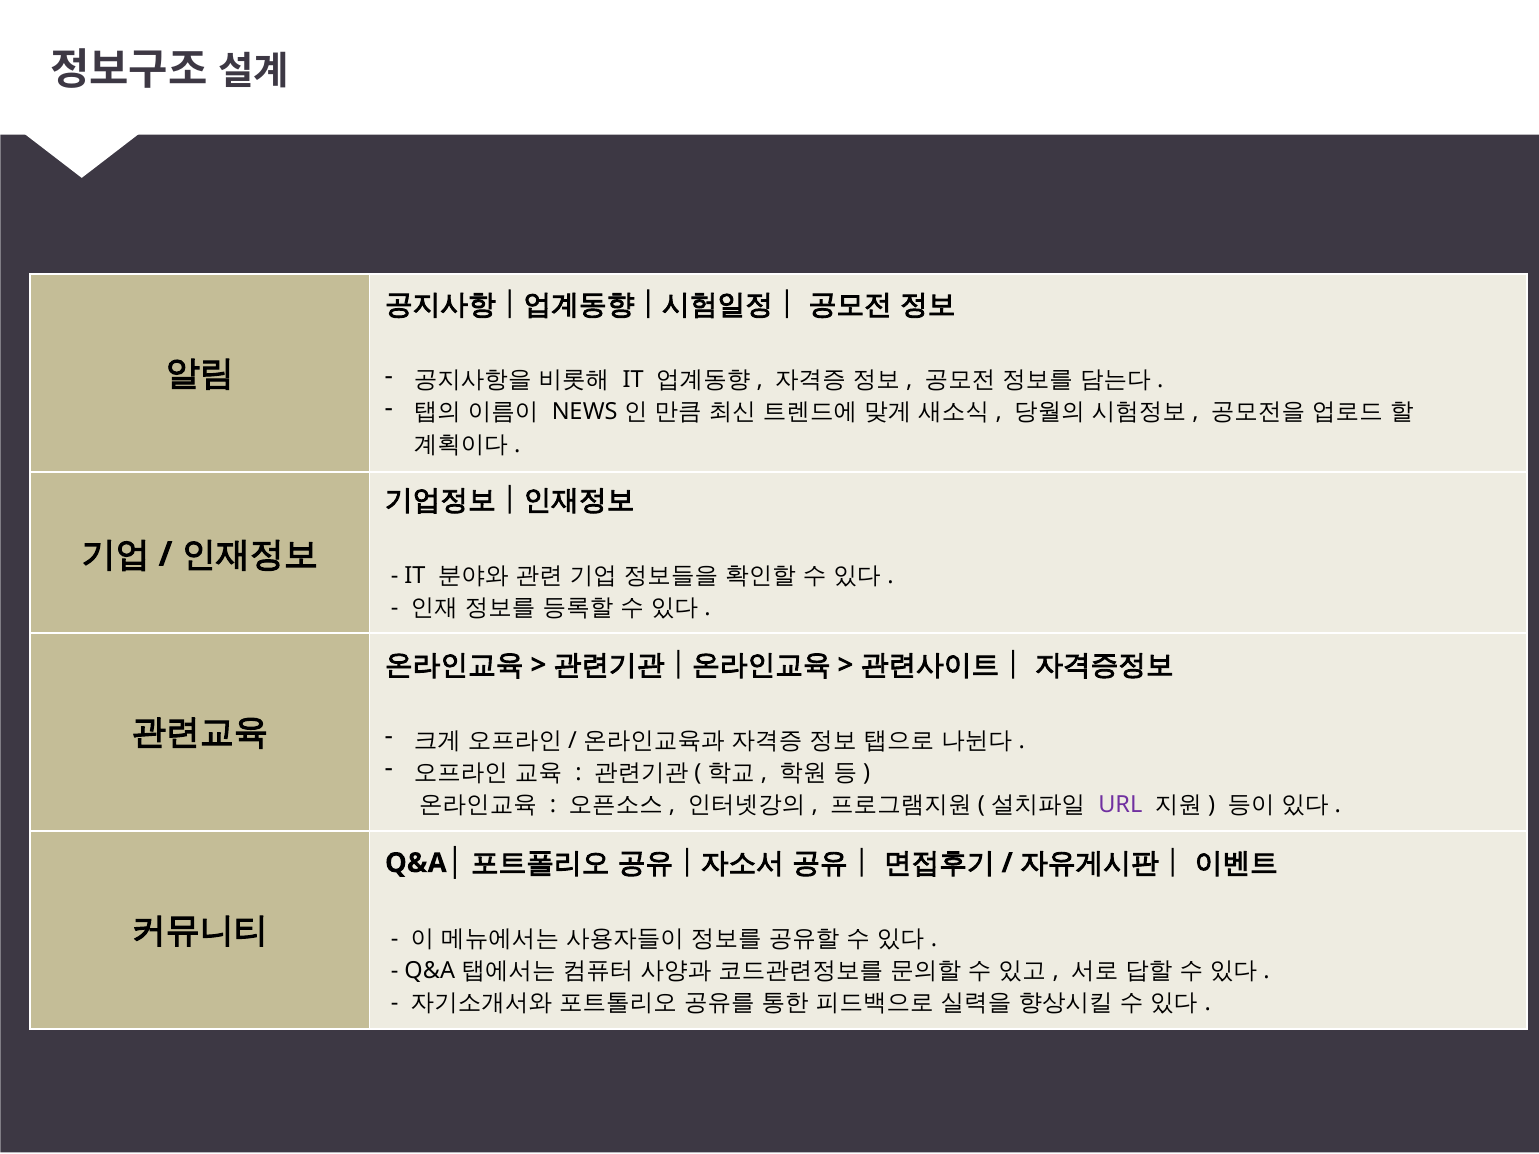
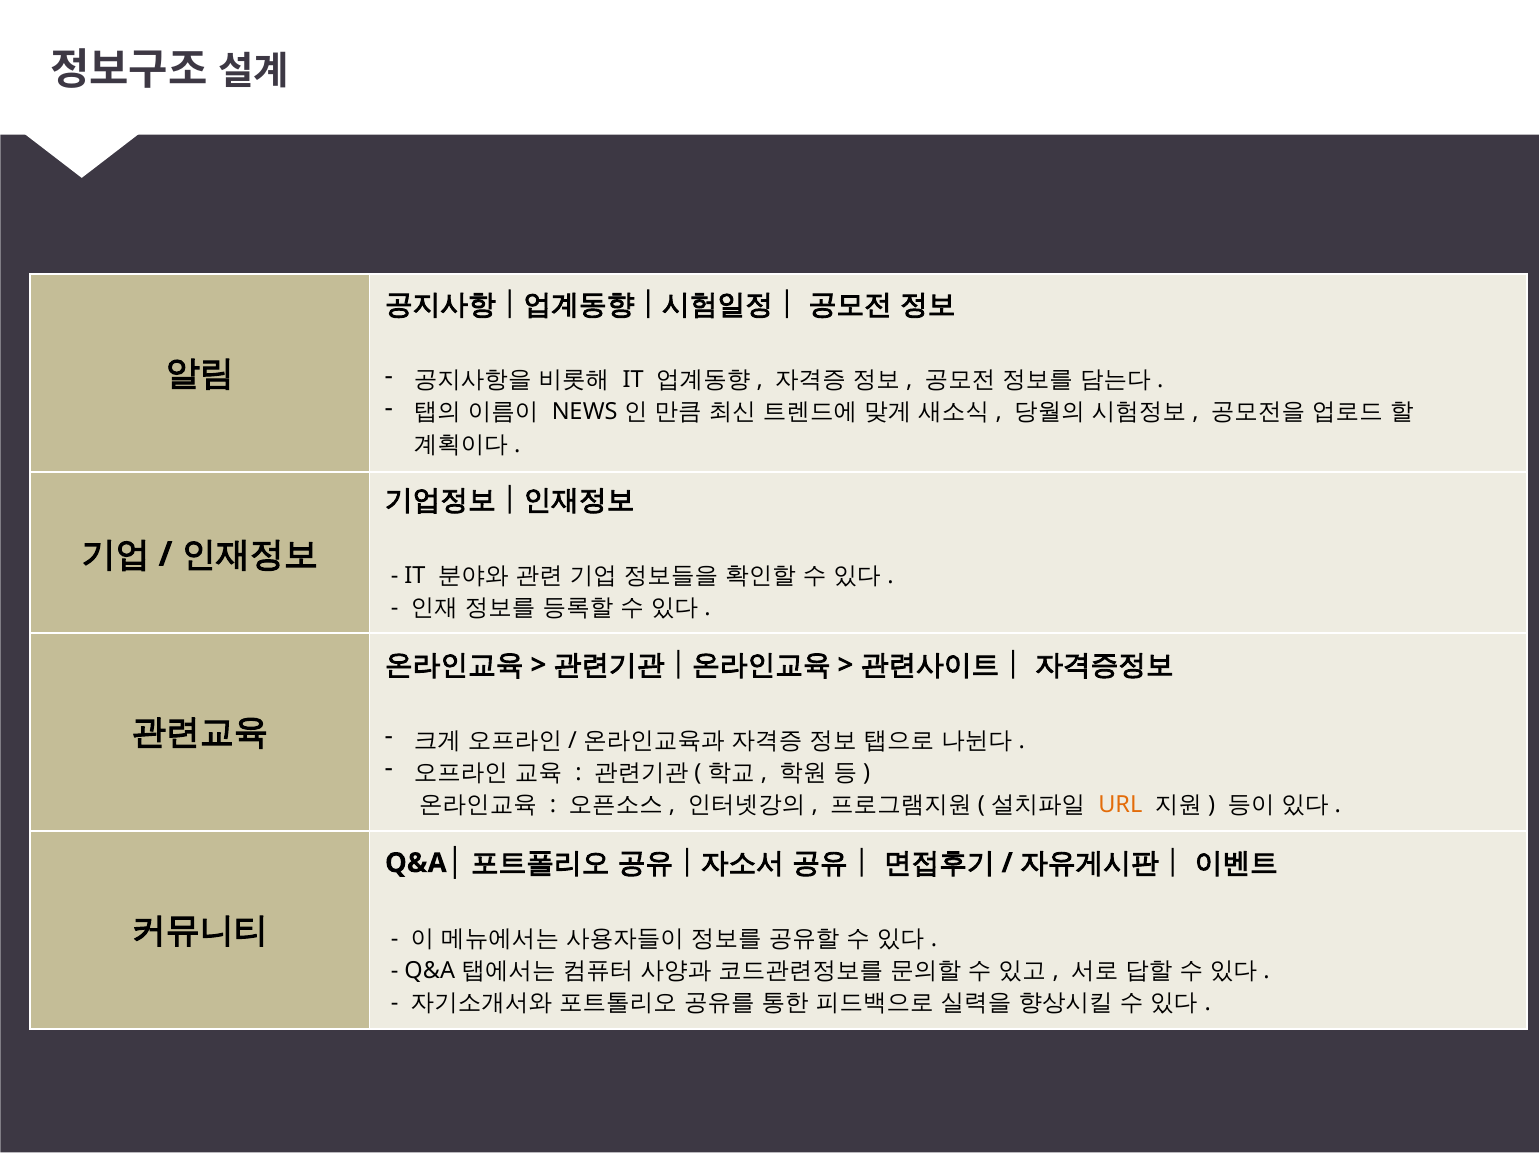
URL colour: purple -> orange (1120, 805)
